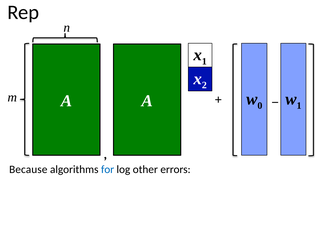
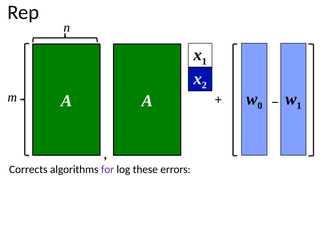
Because: Because -> Corrects (28, 169)
for colour: blue -> purple (108, 169)
other: other -> these (145, 169)
